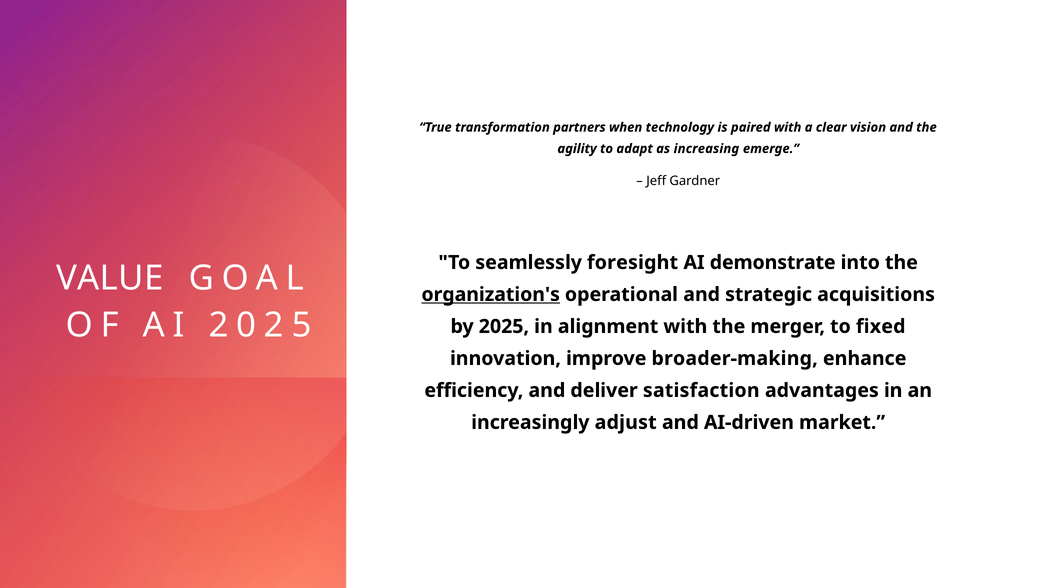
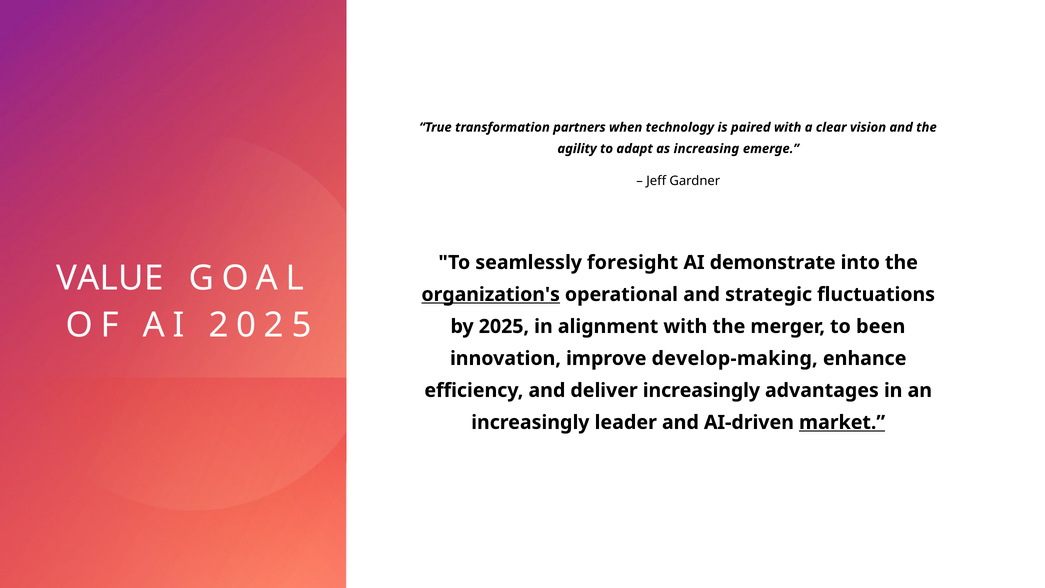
acquisitions: acquisitions -> fluctuations (876, 294)
fixed: fixed -> been (881, 326)
broader-making: broader-making -> develop-making (735, 358)
deliver satisfaction: satisfaction -> increasingly (701, 390)
adjust: adjust -> leader (626, 422)
market underline: none -> present (842, 422)
